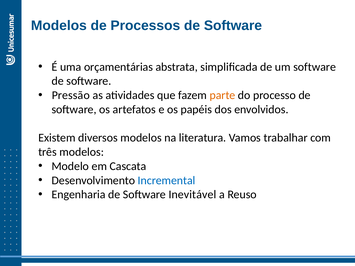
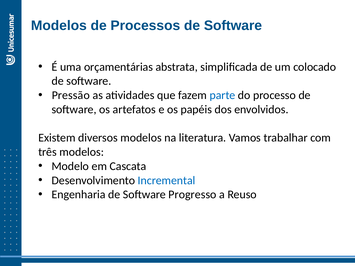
um software: software -> colocado (315, 67)
parte colour: orange -> blue (222, 95)
Inevitável: Inevitável -> Progresso (192, 195)
